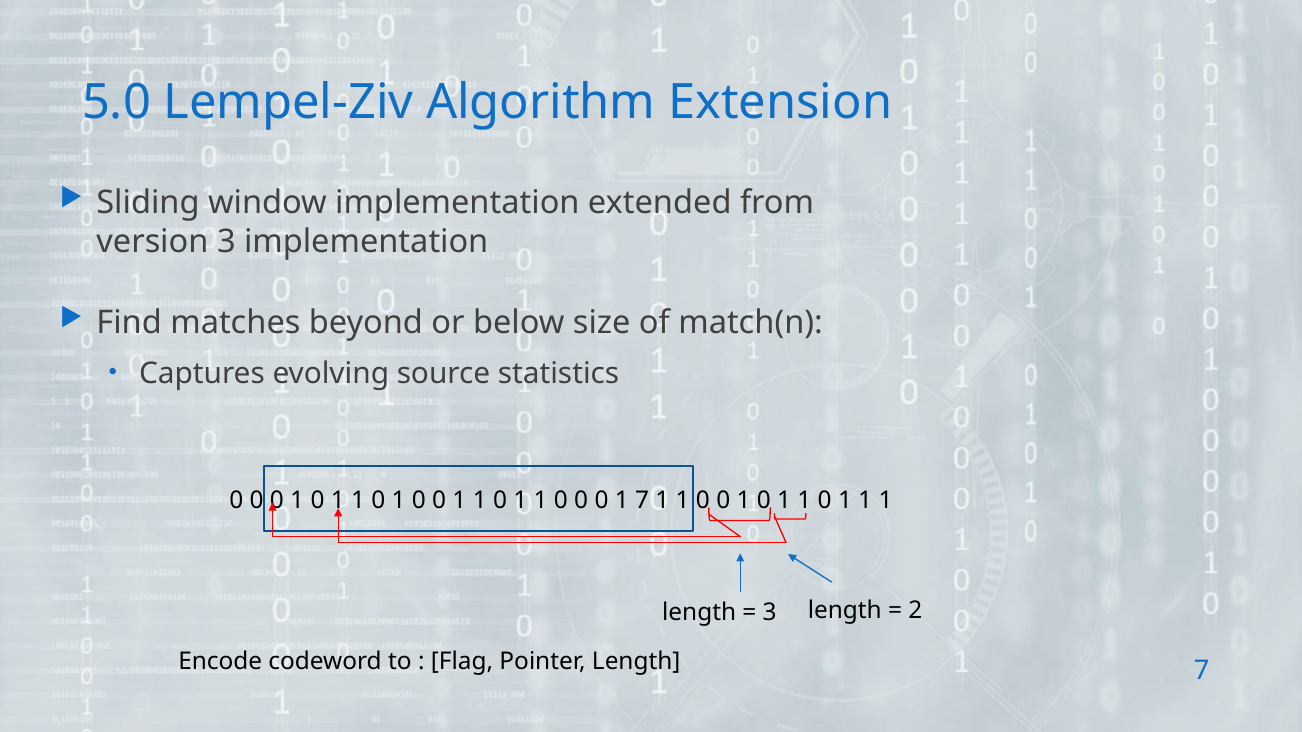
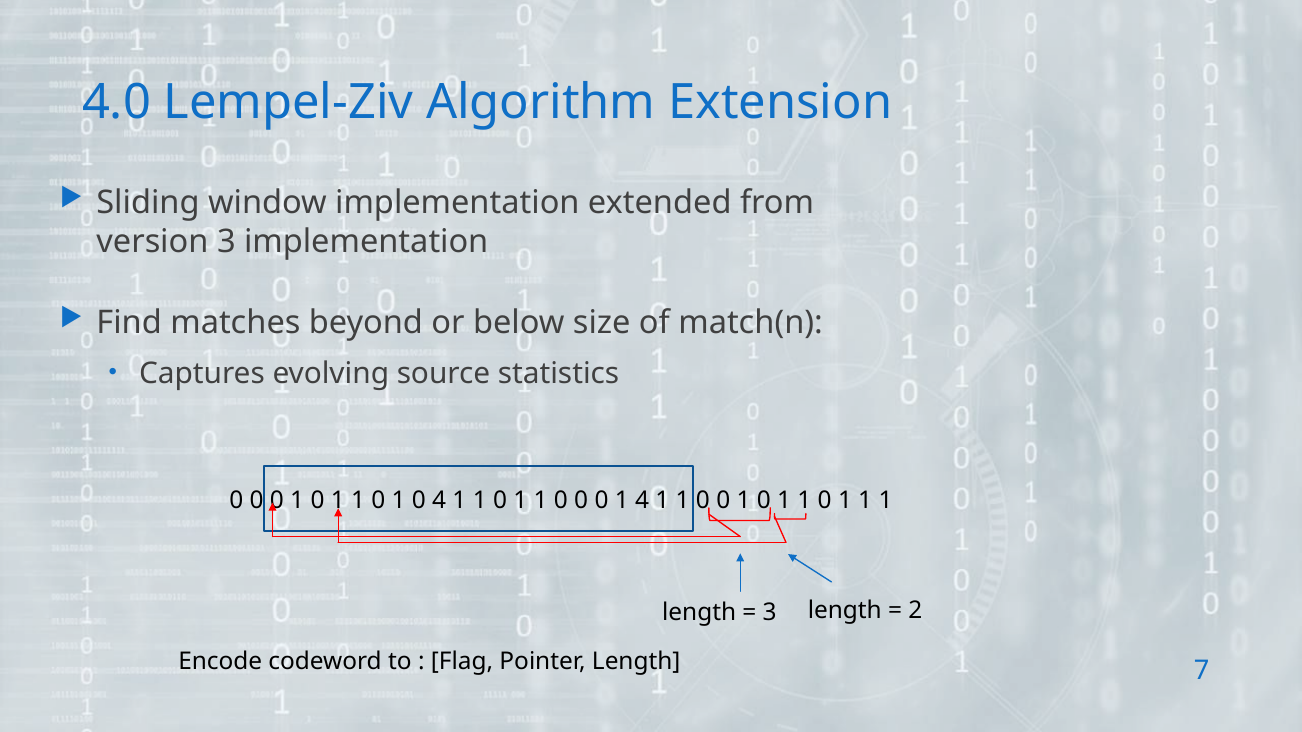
5.0: 5.0 -> 4.0 (117, 103)
0 1 0 0: 0 -> 4 (439, 501)
1 7: 7 -> 4 (642, 501)
